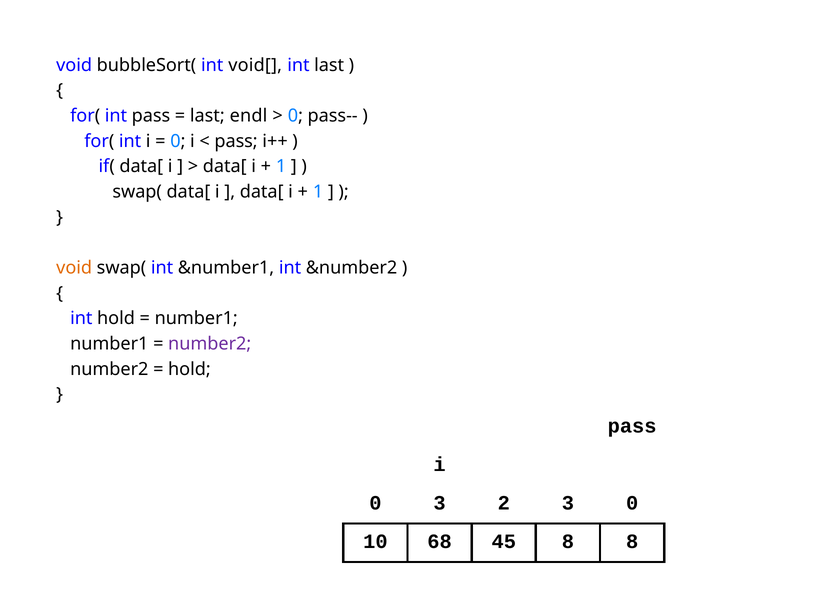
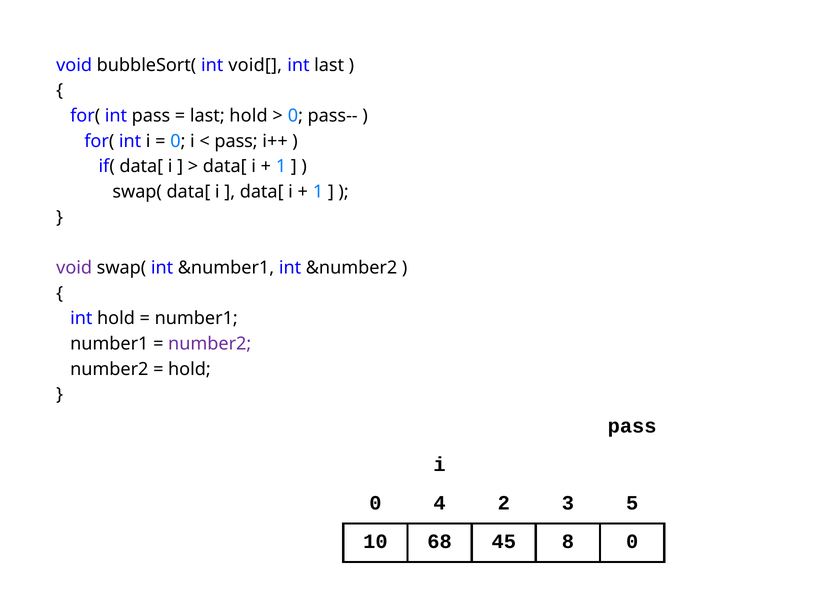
last endl: endl -> hold (249, 116)
void colour: orange -> purple (74, 268)
0 3: 3 -> 4 (440, 503)
3 0: 0 -> 5 (632, 503)
8 8: 8 -> 0 (632, 542)
